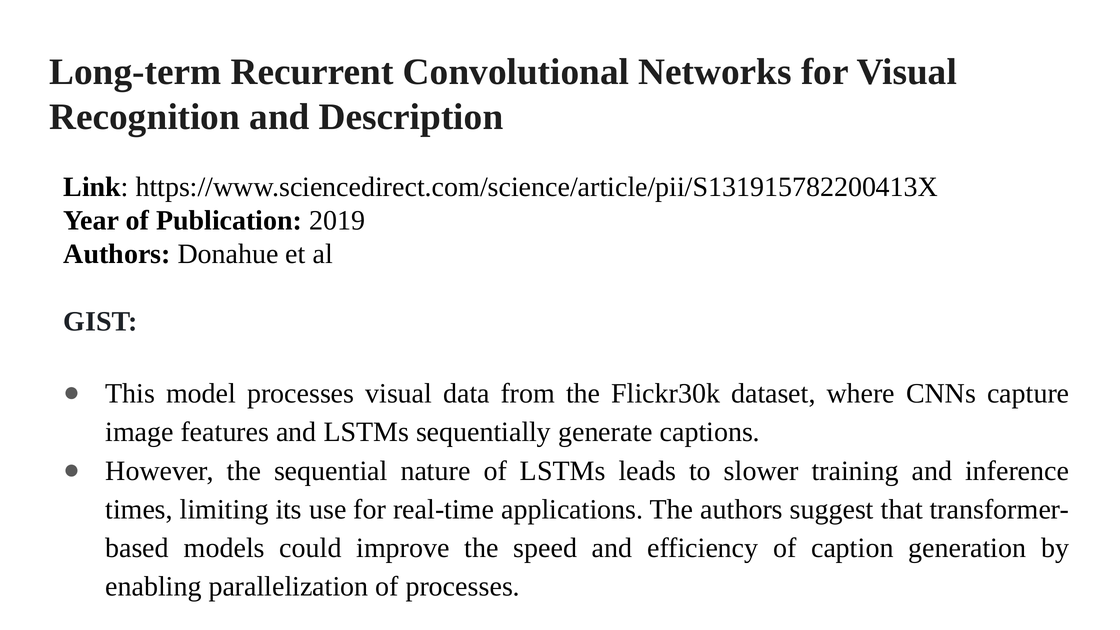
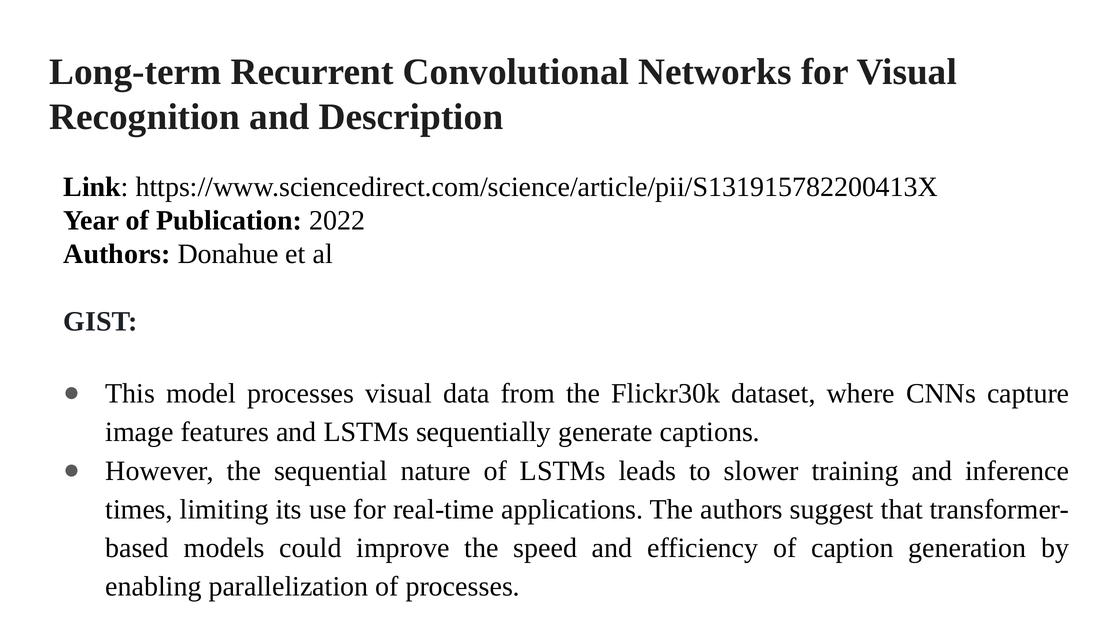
2019: 2019 -> 2022 (337, 221)
